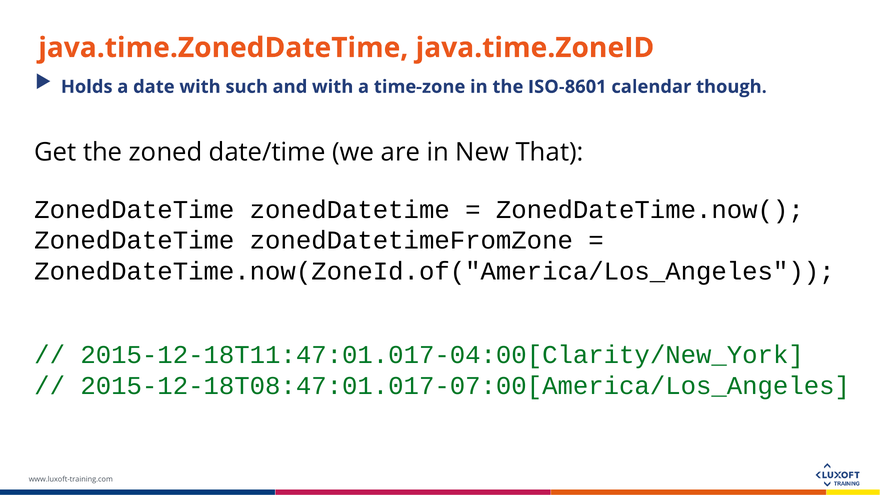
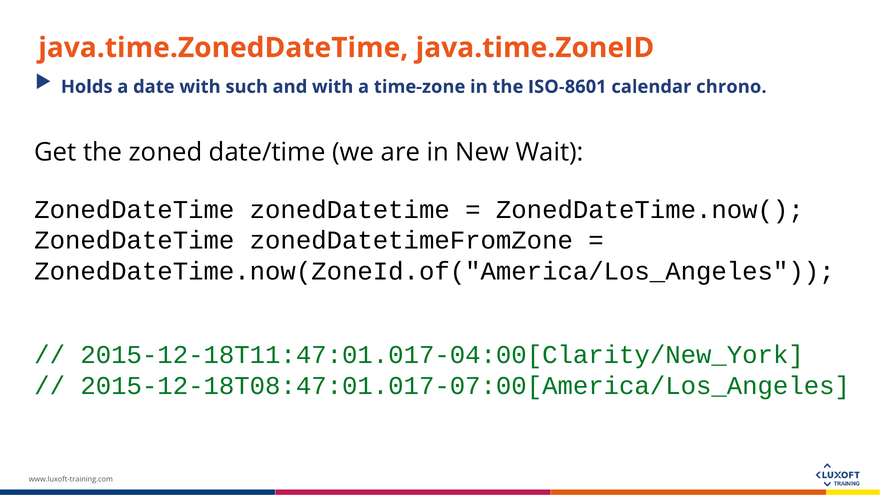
though: though -> chrono (731, 87)
That: That -> Wait (550, 152)
